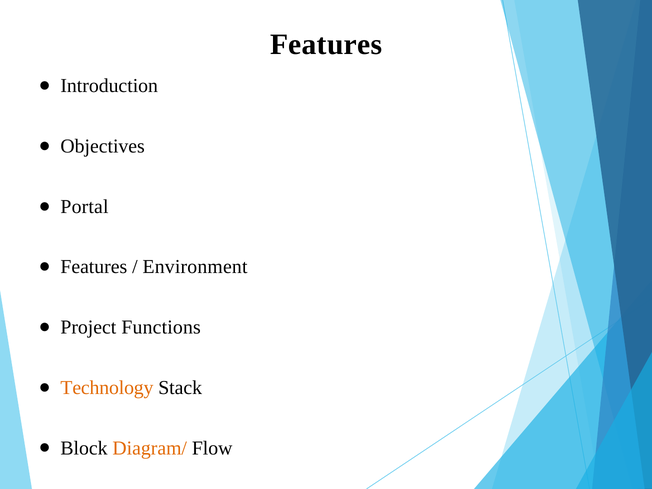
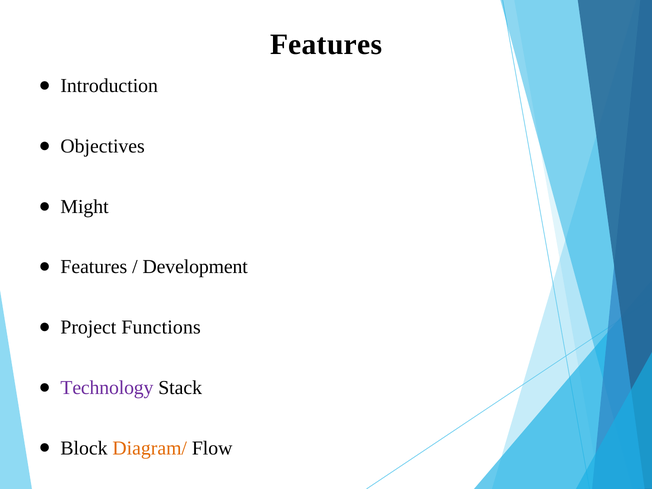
Portal: Portal -> Might (85, 207)
Environment: Environment -> Development (195, 267)
Technology colour: orange -> purple (107, 388)
